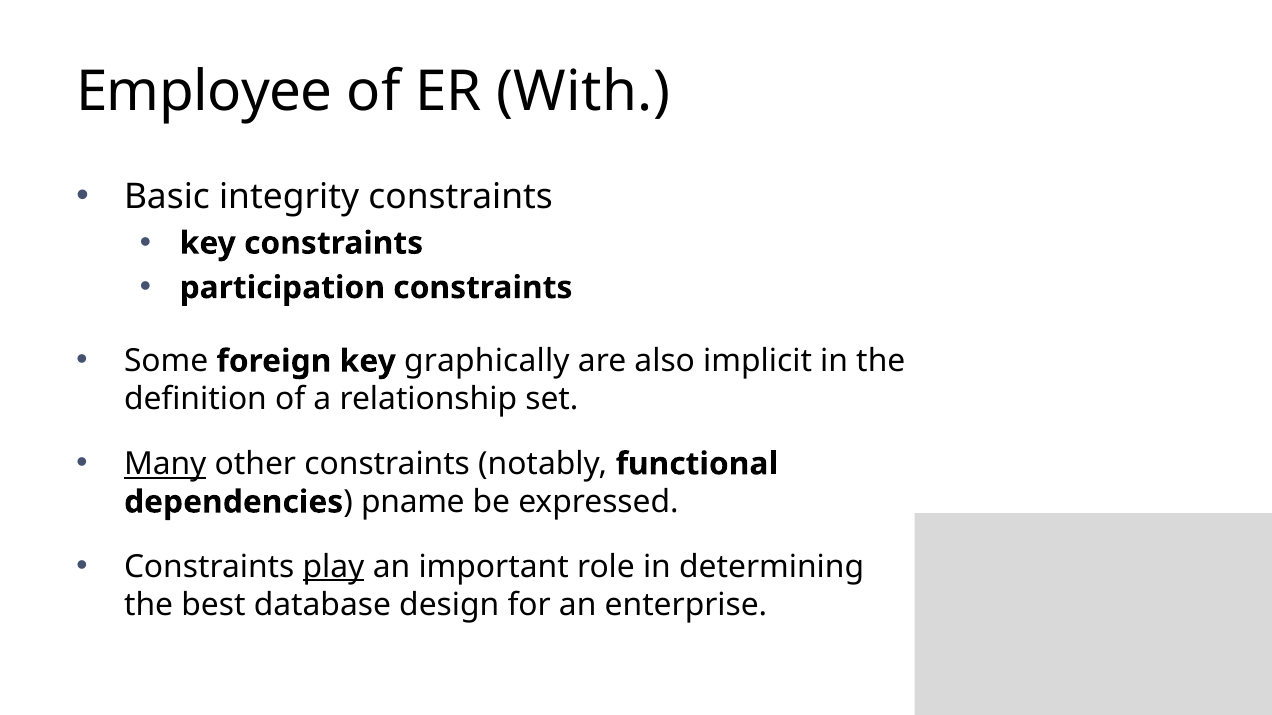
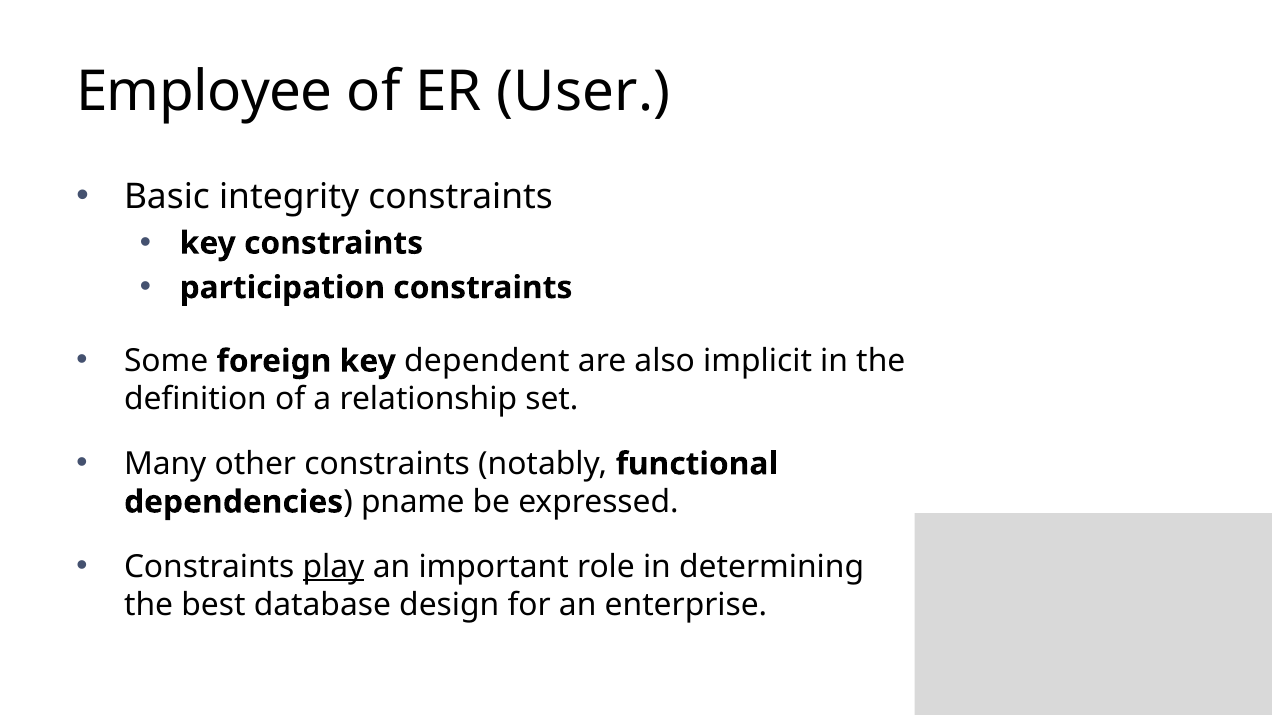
With: With -> User (583, 92)
graphically: graphically -> dependent (487, 361)
Many underline: present -> none (165, 464)
